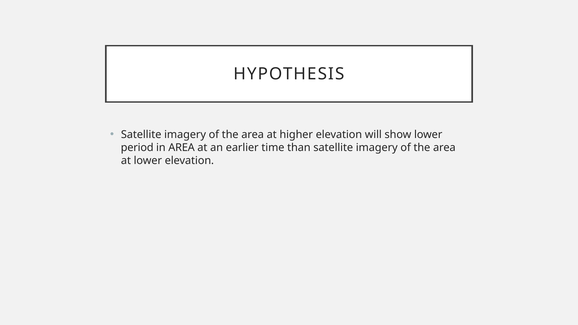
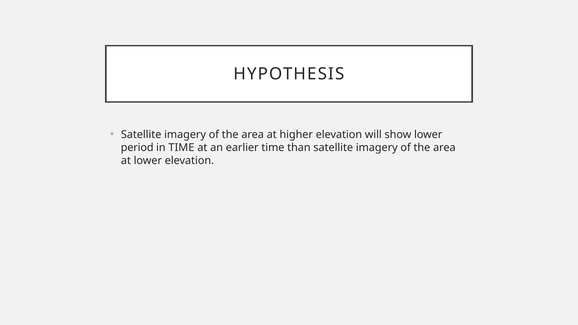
in AREA: AREA -> TIME (181, 147)
